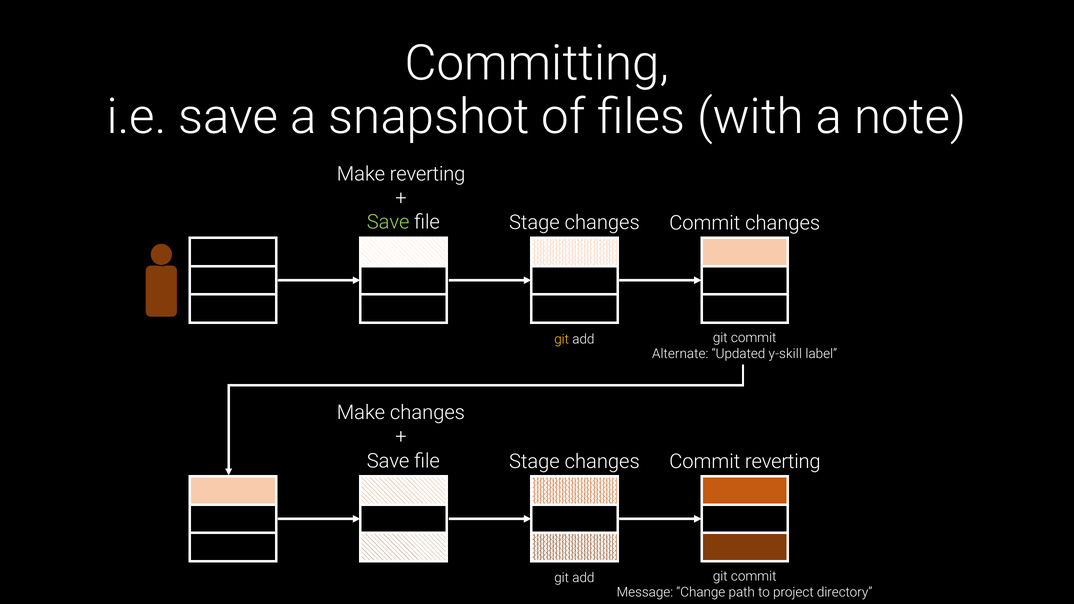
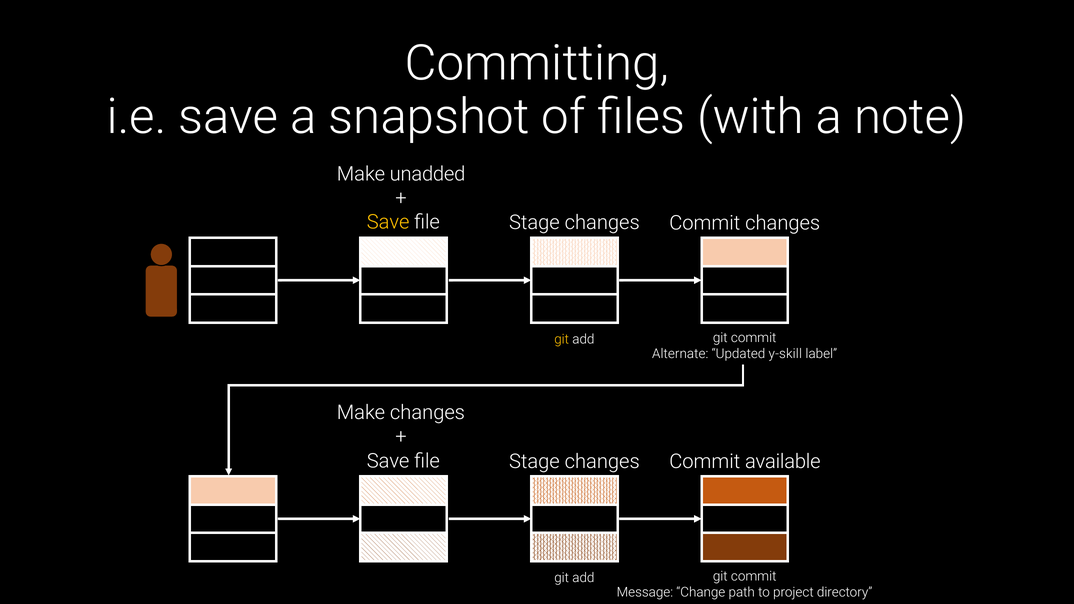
Make reverting: reverting -> unadded (428, 174)
Save colour: light green -> yellow (388, 222)
Commit reverting: reverting -> available (783, 462)
